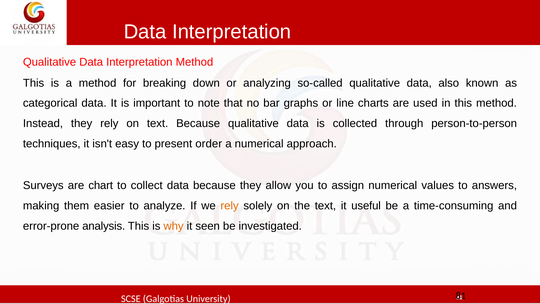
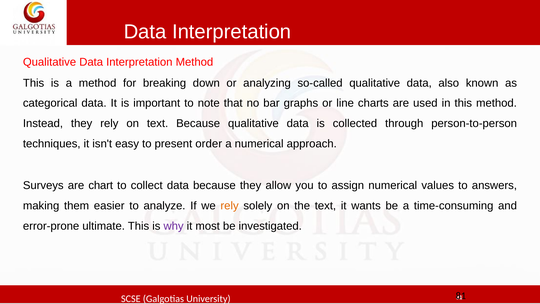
useful: useful -> wants (366, 206)
analysis: analysis -> ultimate (104, 226)
why colour: orange -> purple (174, 226)
seen: seen -> most (208, 226)
